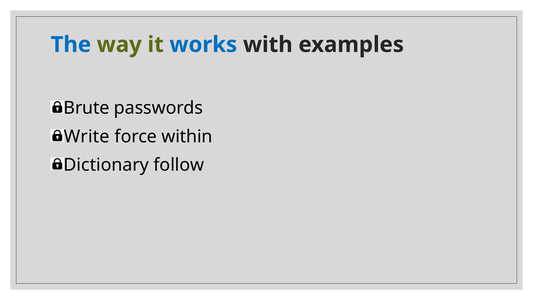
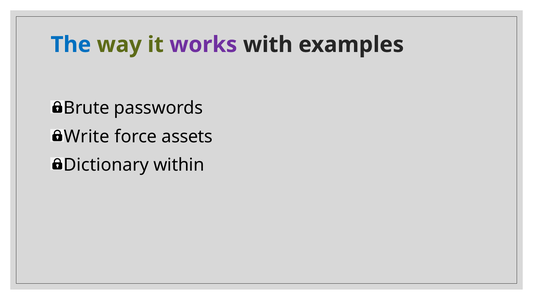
works colour: blue -> purple (203, 45)
within: within -> assets (187, 136)
follow: follow -> within (179, 165)
